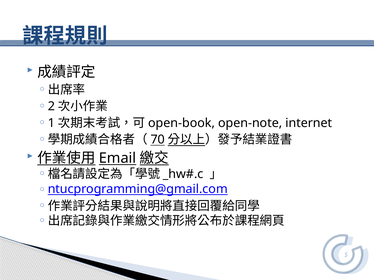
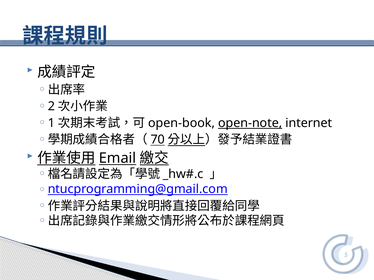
open-note underline: none -> present (250, 123)
